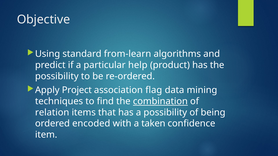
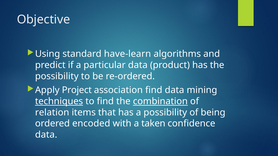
from-learn: from-learn -> have-learn (128, 54)
particular help: help -> data (138, 65)
association flag: flag -> find (154, 90)
techniques underline: none -> present (59, 101)
item: item -> data (46, 135)
